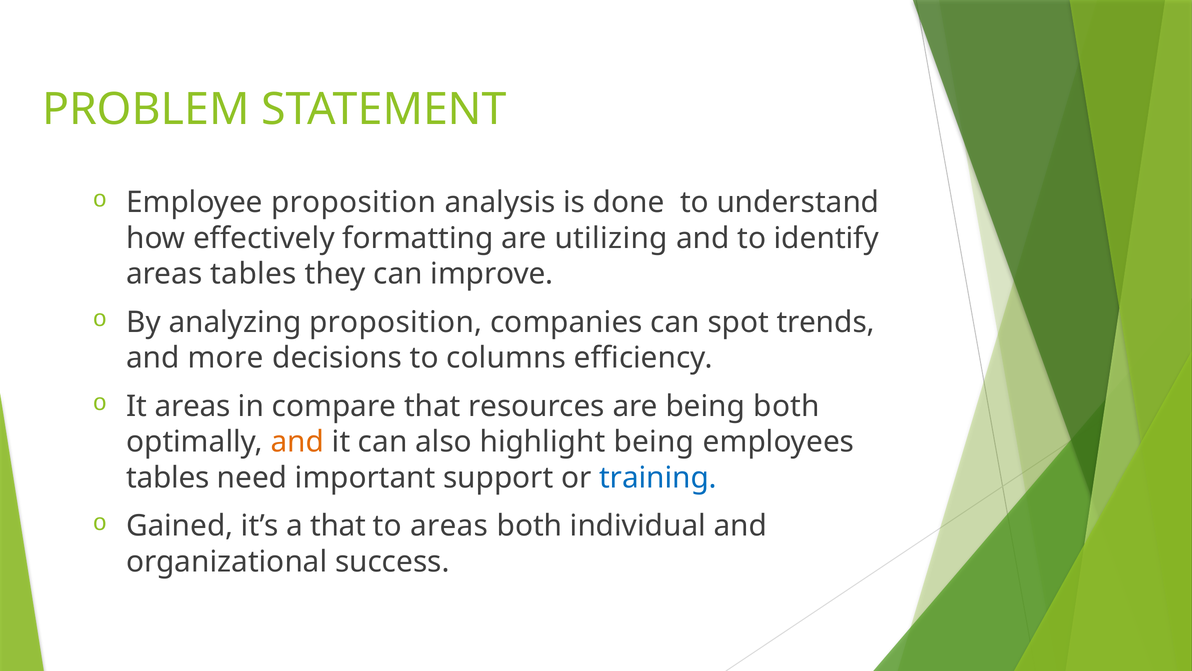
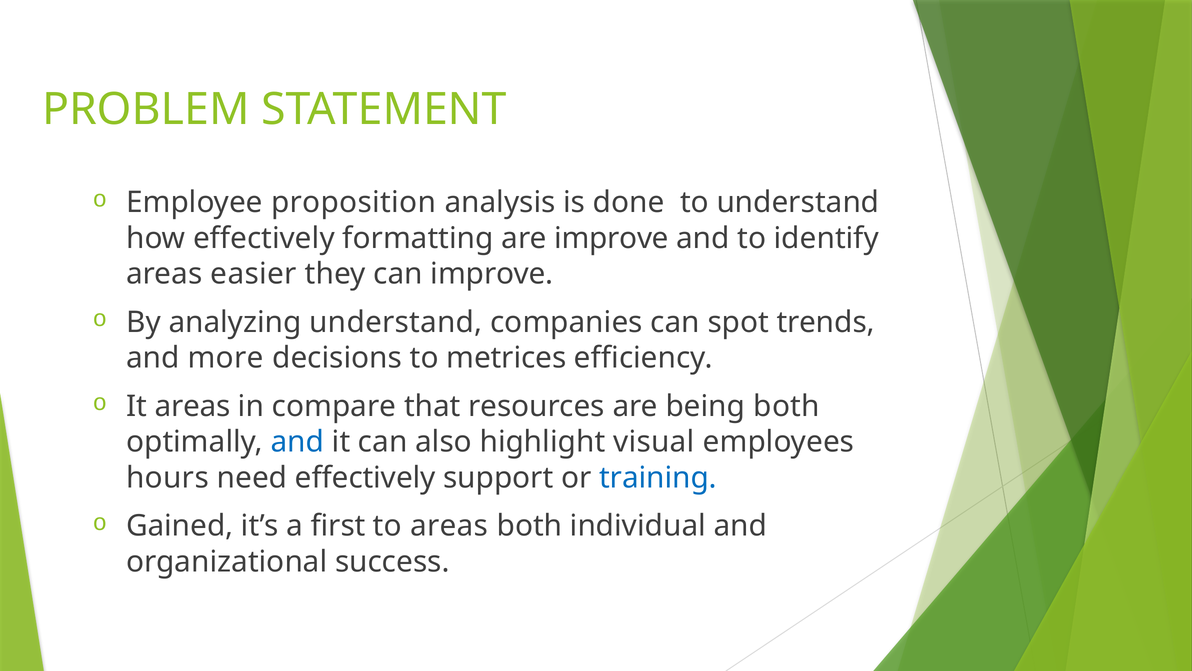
are utilizing: utilizing -> improve (611, 238)
areas tables: tables -> easier (253, 274)
analyzing proposition: proposition -> understand (396, 322)
columns: columns -> metrices (506, 358)
and colour: orange -> blue (297, 442)
highlight being: being -> visual (654, 442)
tables: tables -> hours (168, 477)
need important: important -> effectively (365, 477)
a that: that -> first (338, 526)
